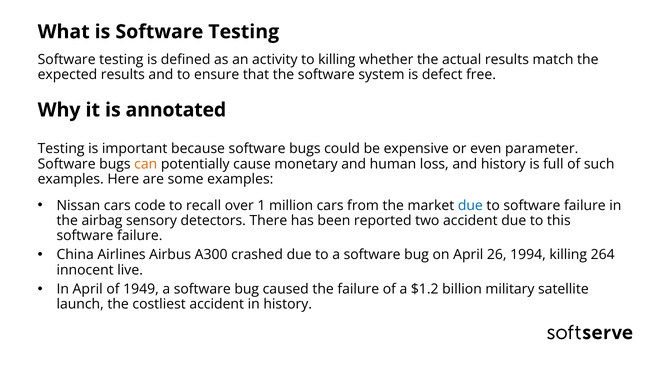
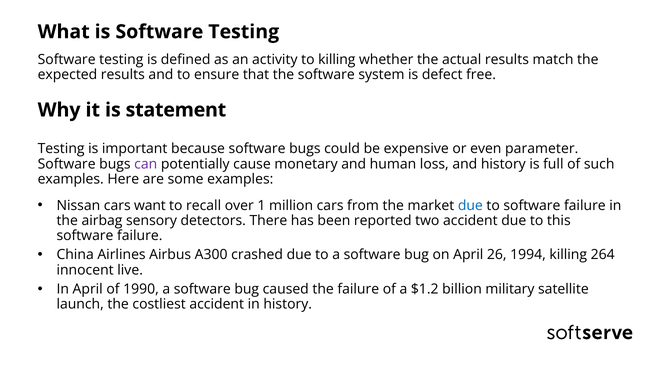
annotated: annotated -> statement (176, 110)
can colour: orange -> purple (146, 164)
code: code -> want (150, 205)
1949: 1949 -> 1990 (141, 289)
